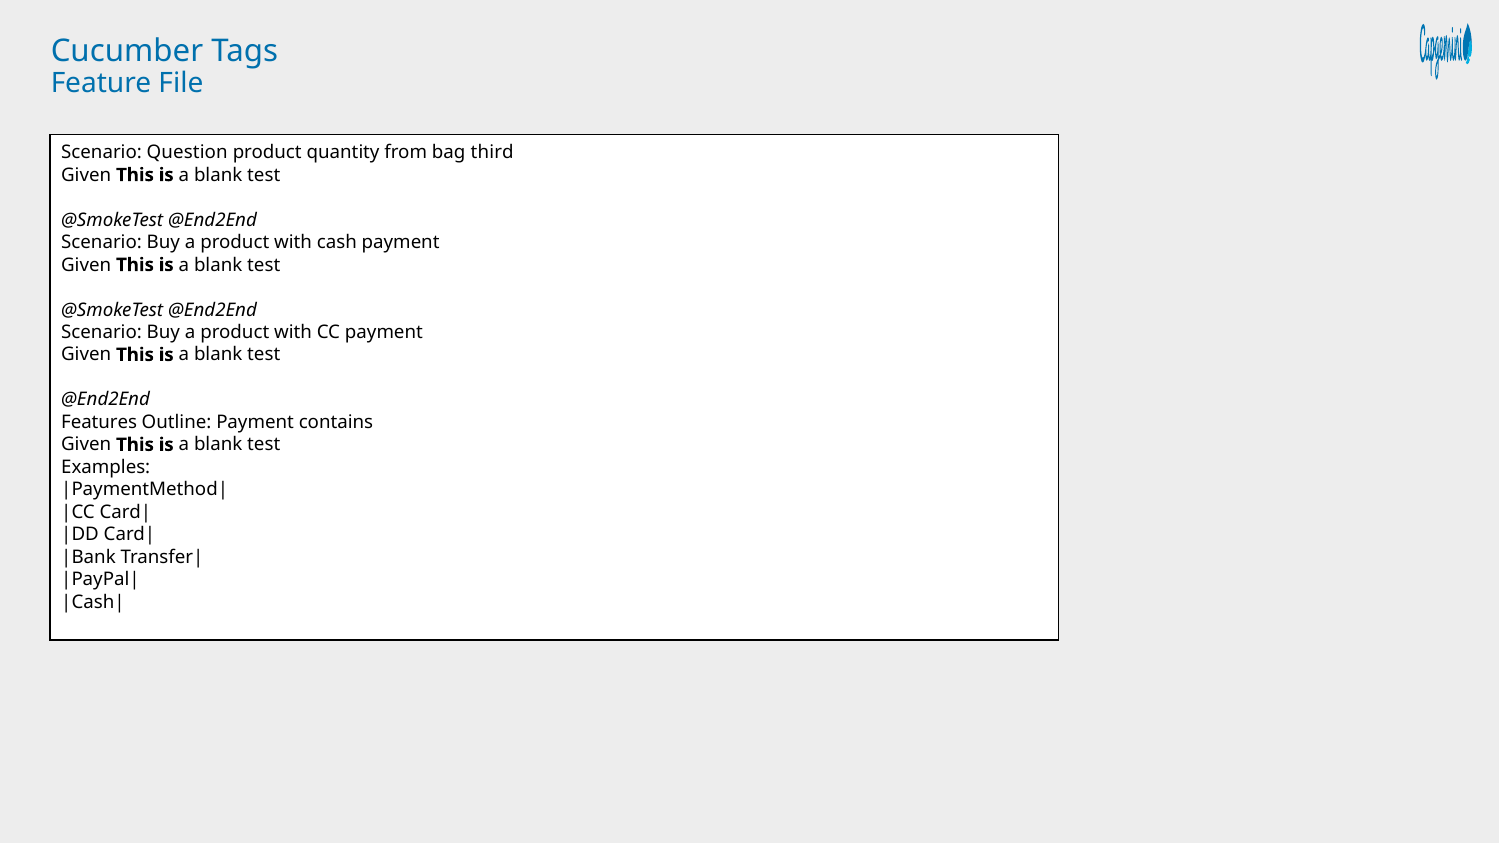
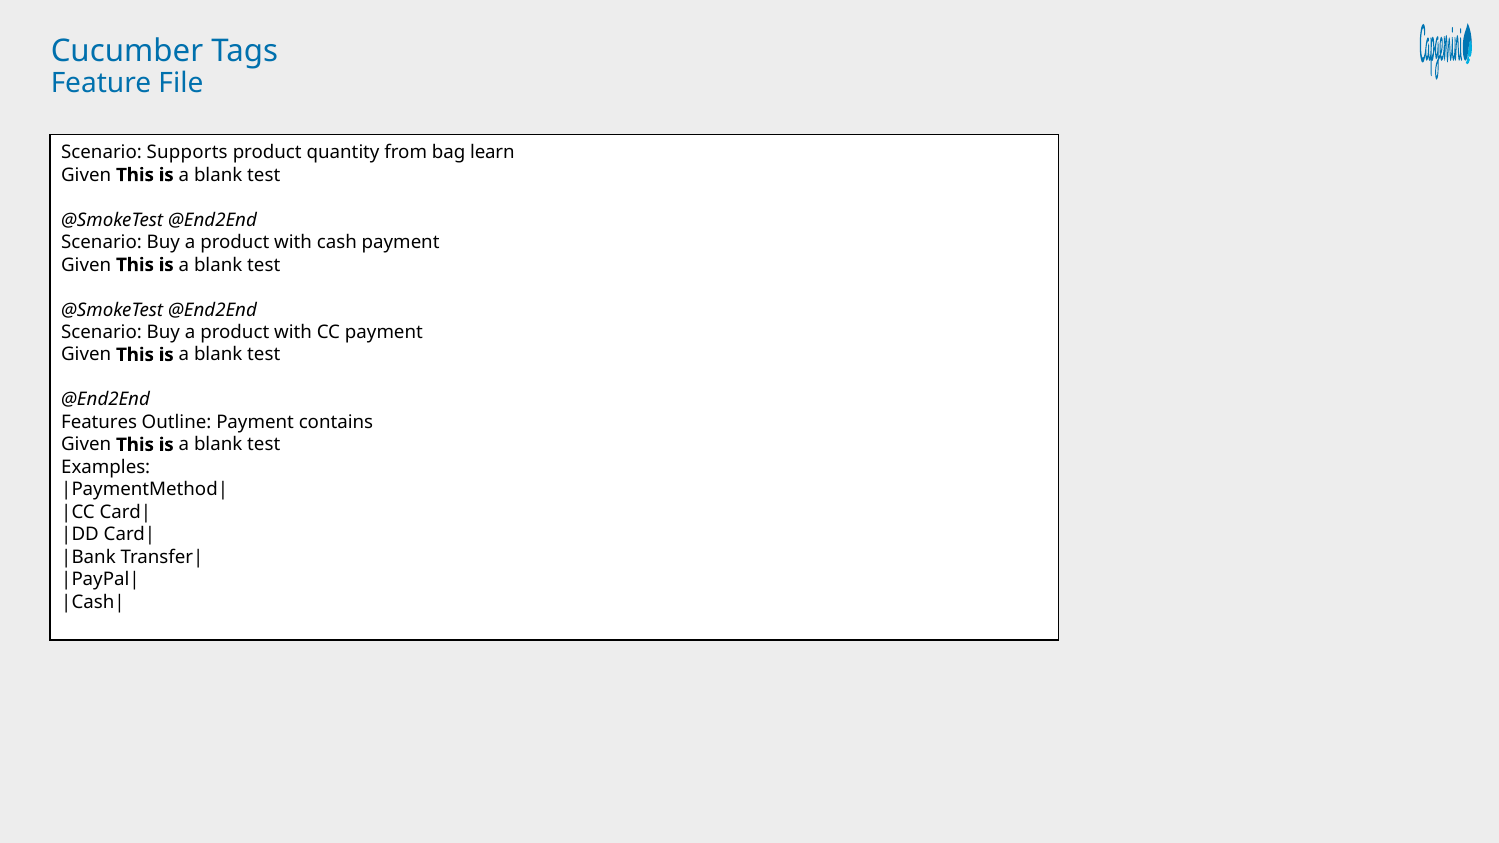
Question: Question -> Supports (187, 152)
third: third -> learn (492, 152)
